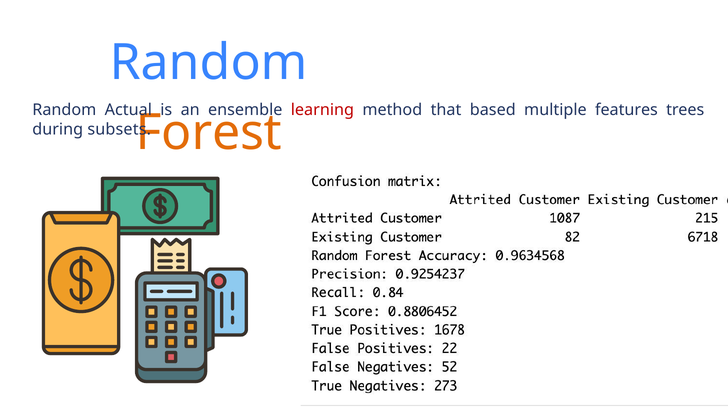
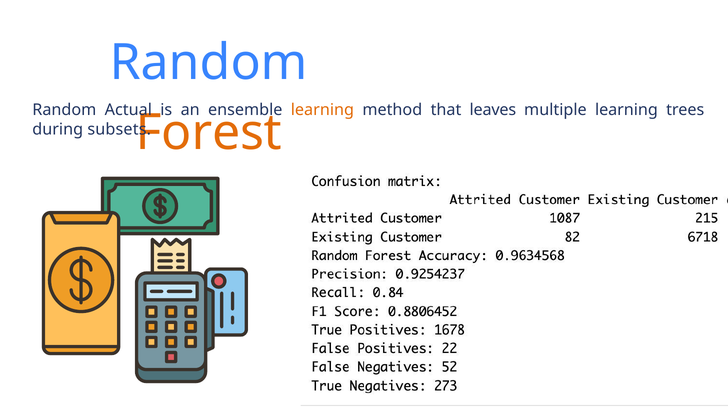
learning colour: red -> orange (322, 110)
based: based -> leaves (493, 110)
multiple features: features -> learning (626, 110)
